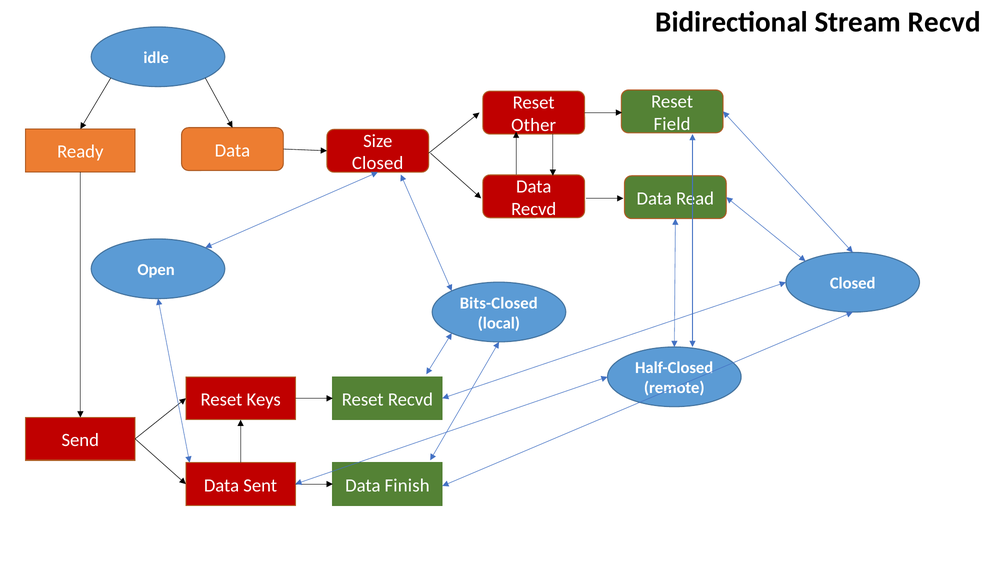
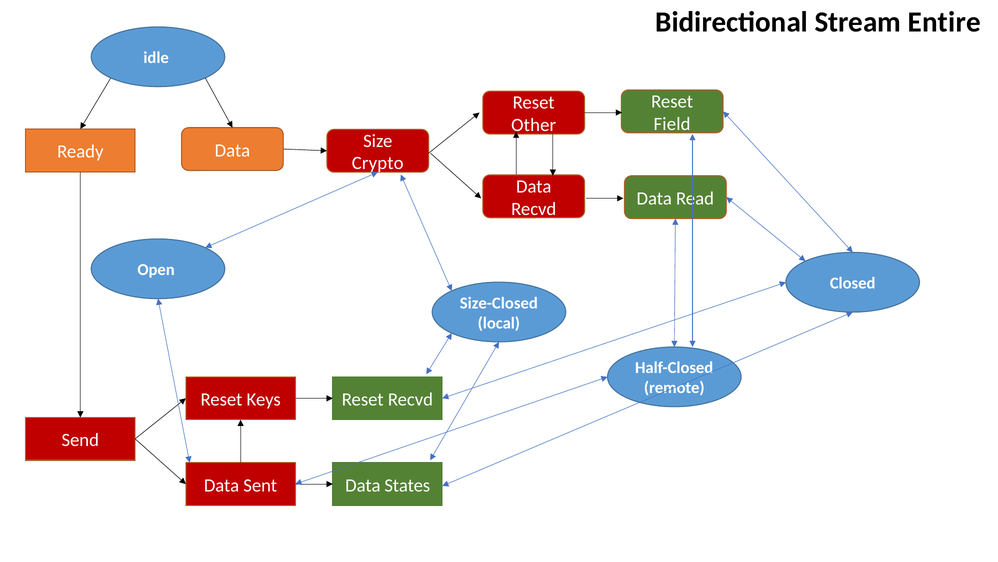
Stream Recvd: Recvd -> Entire (944, 22)
Closed: Closed -> Crypto (378, 163)
Bits-Closed: Bits-Closed -> Size-Closed (499, 303)
Finish: Finish -> States (407, 485)
